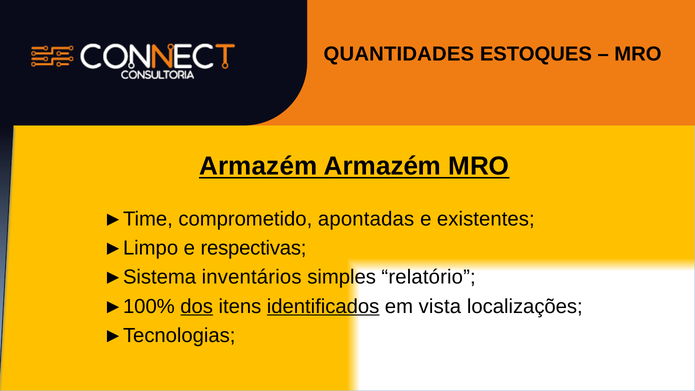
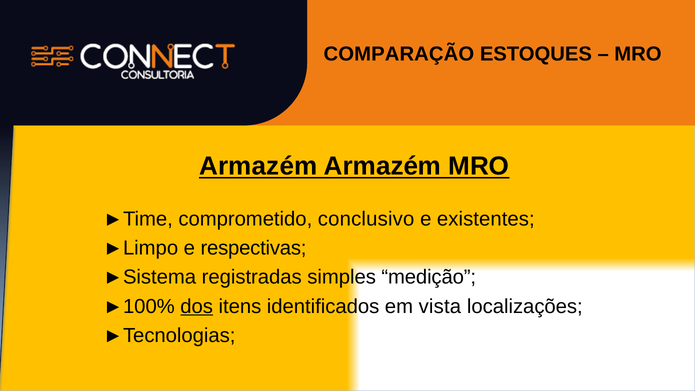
QUANTIDADES: QUANTIDADES -> COMPARAÇÃO (399, 54)
apontadas: apontadas -> conclusivo (366, 219)
inventários: inventários -> registradas (252, 277)
relatório: relatório -> medição (429, 277)
identificados underline: present -> none (323, 306)
